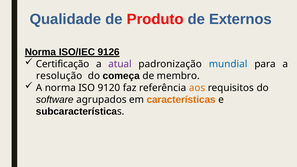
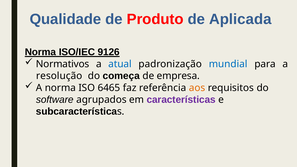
Externos: Externos -> Aplicada (240, 19)
Certificação: Certificação -> Normativos (63, 64)
atual colour: purple -> blue (120, 64)
membro: membro -> empresa (178, 76)
9120: 9120 -> 6465 (109, 88)
características colour: orange -> purple (181, 100)
